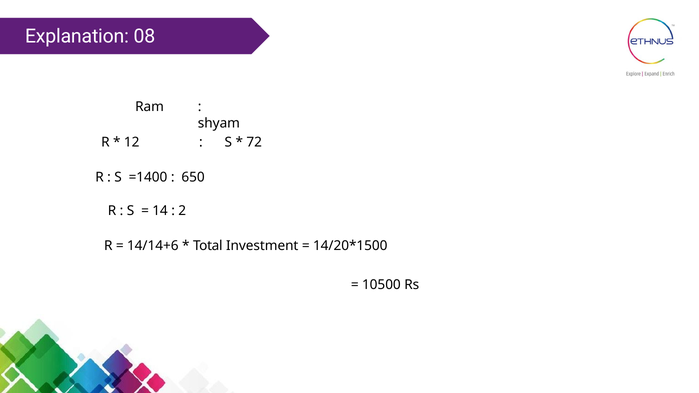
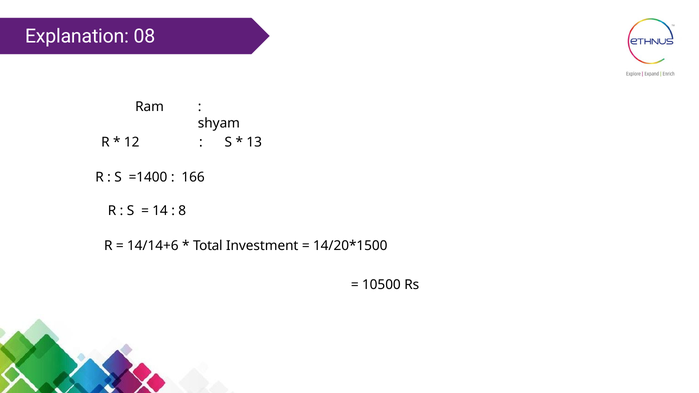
72: 72 -> 13 (254, 142)
650: 650 -> 166 (193, 178)
2: 2 -> 8 (182, 211)
